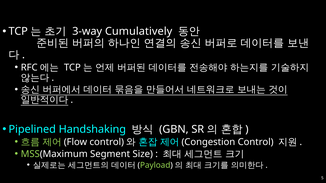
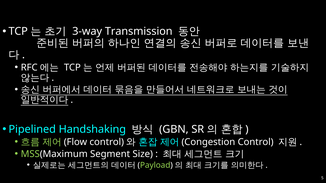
Cumulatively: Cumulatively -> Transmission (139, 31)
